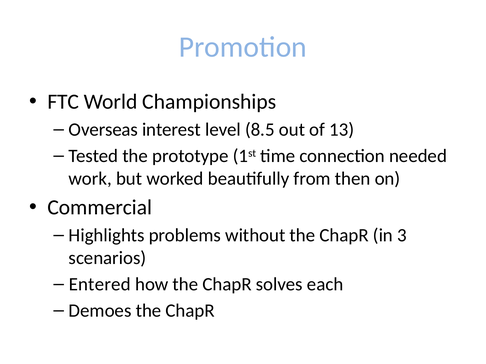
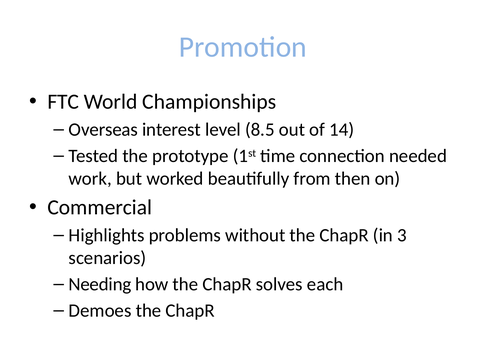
13: 13 -> 14 (342, 130)
Entered: Entered -> Needing (100, 285)
